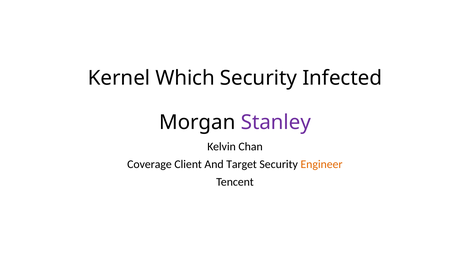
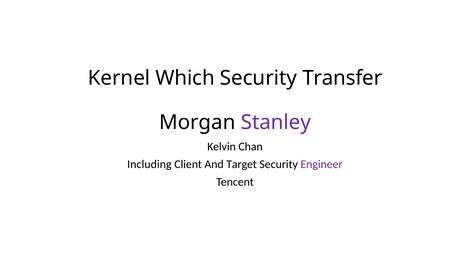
Infected: Infected -> Transfer (342, 78)
Coverage: Coverage -> Including (149, 164)
Engineer colour: orange -> purple (322, 164)
